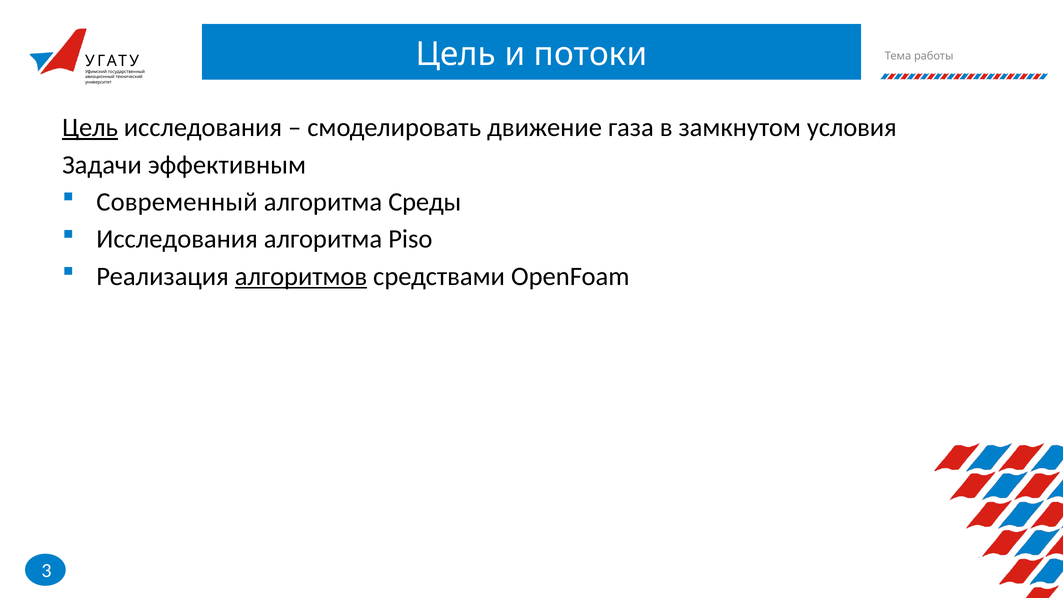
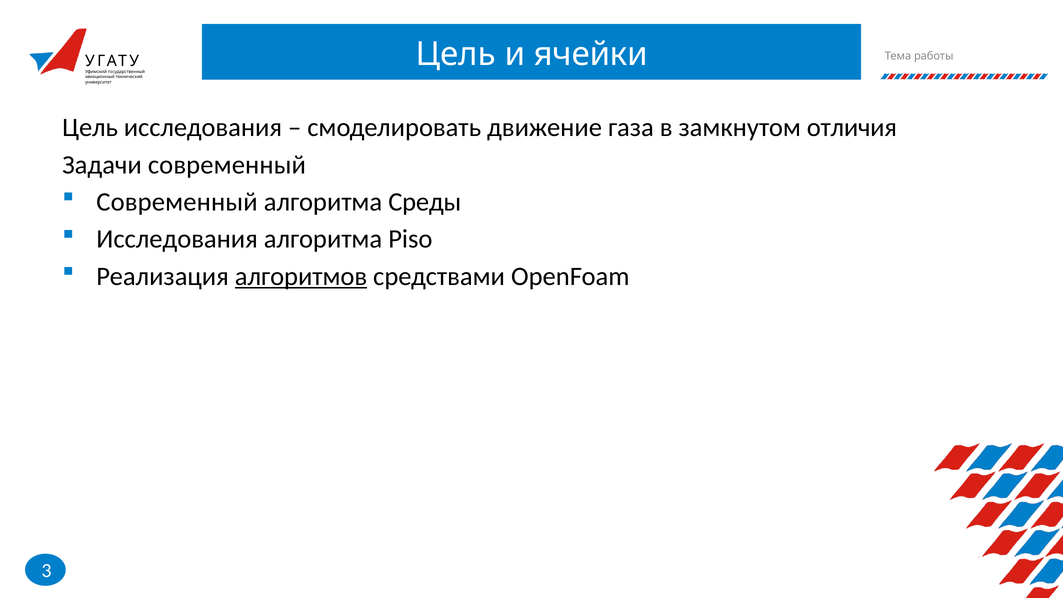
потоки: потоки -> ячейки (591, 54)
Цель underline: present -> none (90, 128)
условия: условия -> отличия (852, 128)
Задачи эффективным: эффективным -> современный (227, 165)
